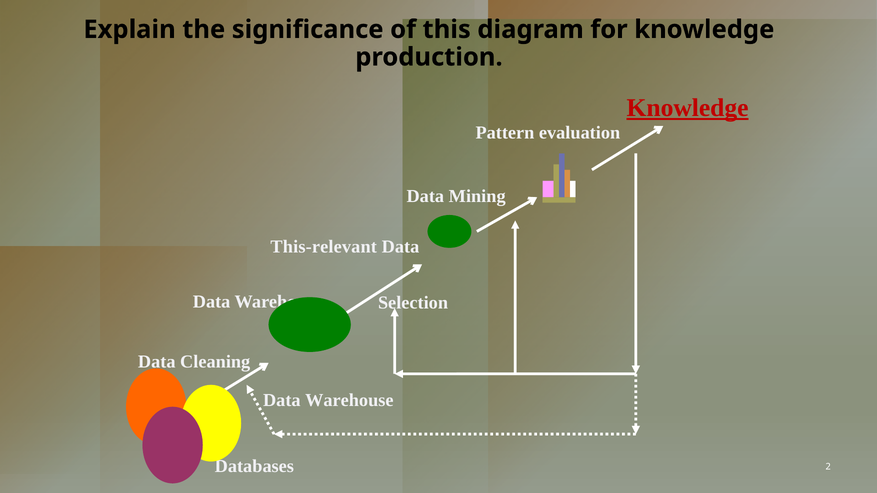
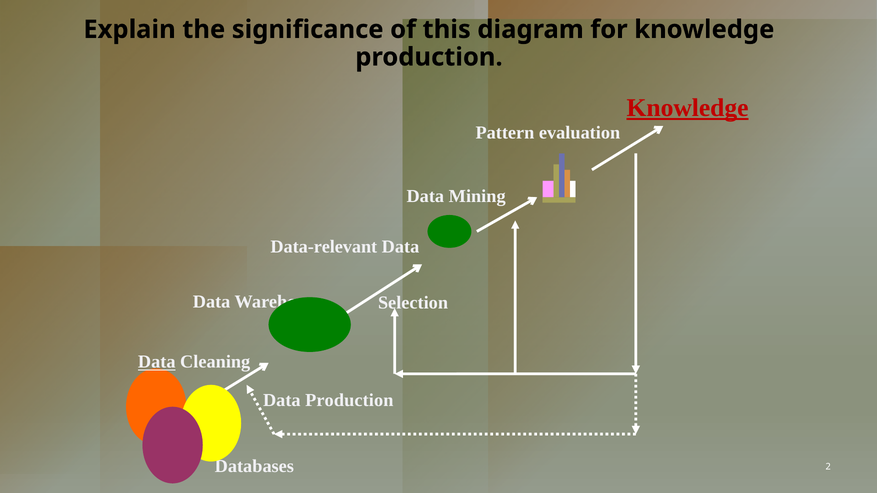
This-relevant: This-relevant -> Data-relevant (324, 247)
Data underline: none -> present (157, 362)
Warehouse: Warehouse -> Production (349, 401)
